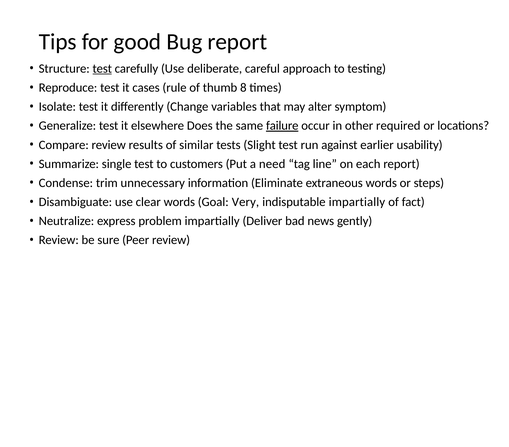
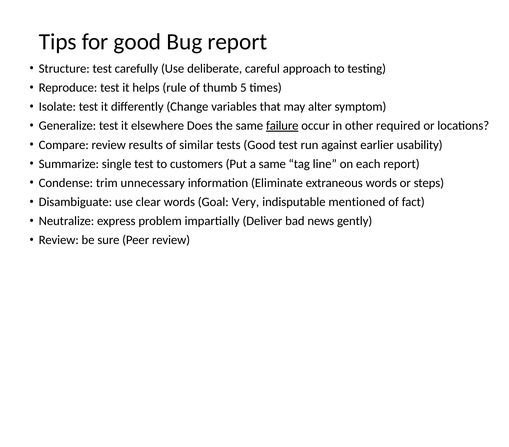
test underline: present -> none (102, 69)
cases: cases -> helps (146, 88)
8: 8 -> 5 (243, 88)
tests Slight: Slight -> Good (260, 145)
a need: need -> same (272, 164)
indisputable impartially: impartially -> mentioned (357, 202)
